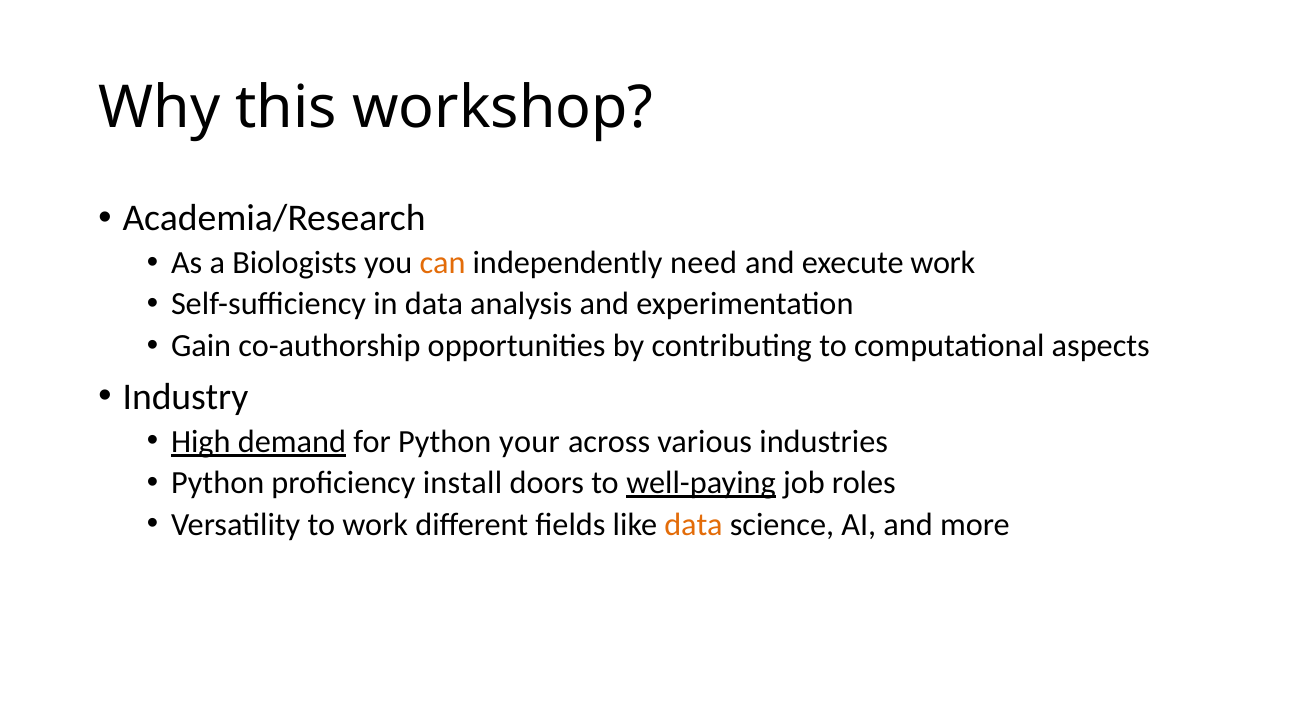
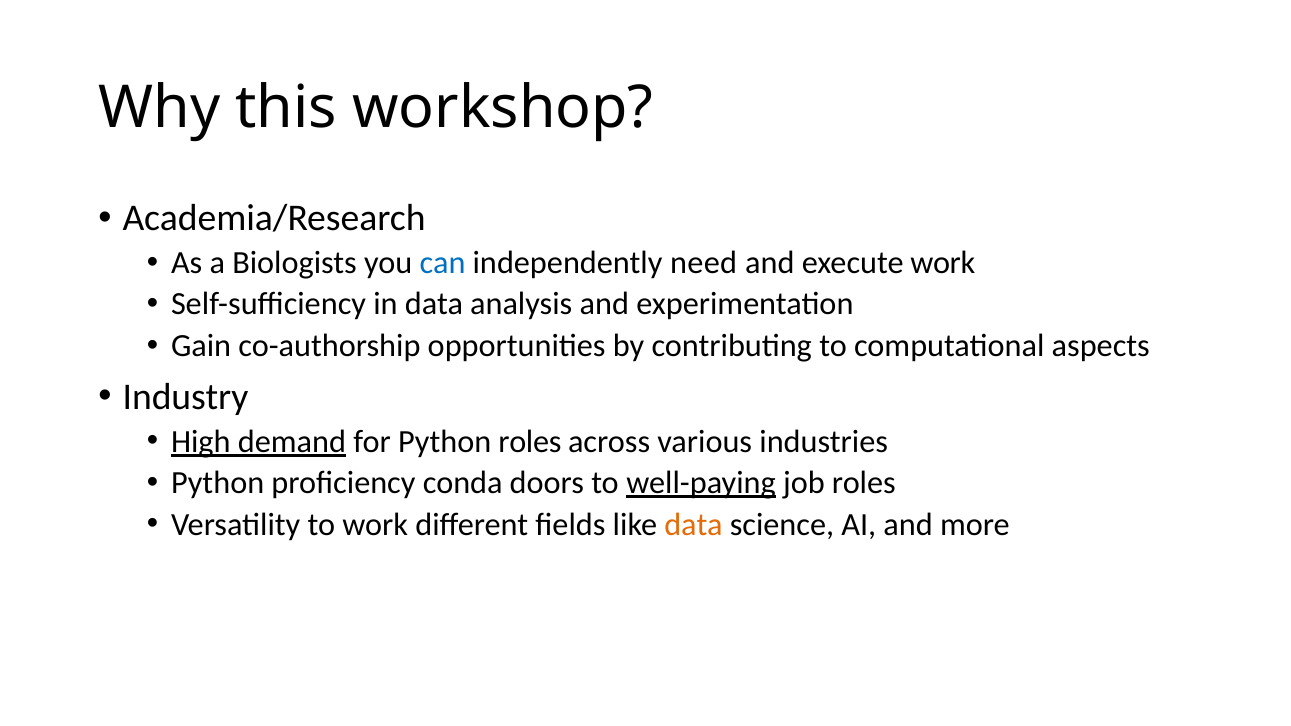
can colour: orange -> blue (443, 263)
Python your: your -> roles (530, 442)
install: install -> conda (463, 483)
